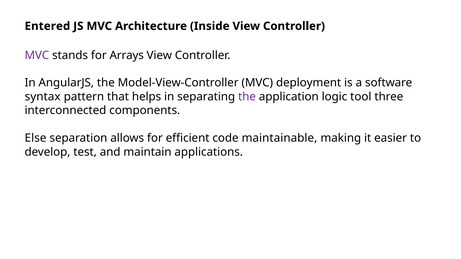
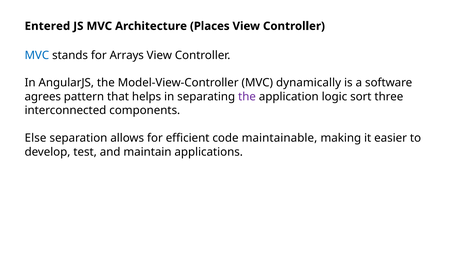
Inside: Inside -> Places (210, 26)
MVC colour: purple -> blue (37, 55)
deployment: deployment -> dynamically (309, 83)
syntax: syntax -> agrees (43, 97)
tool: tool -> sort (361, 97)
